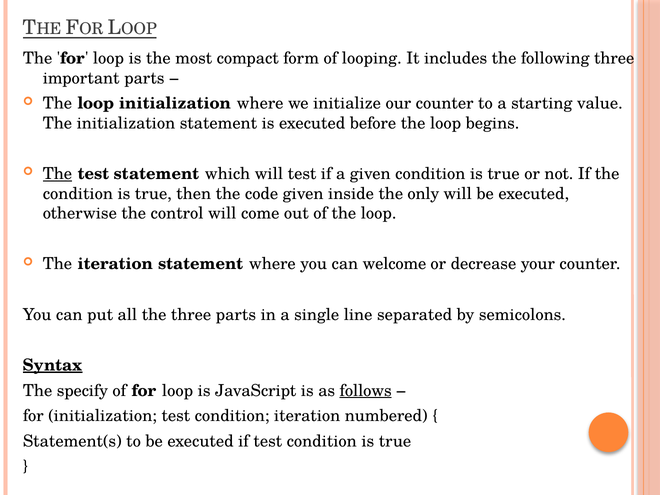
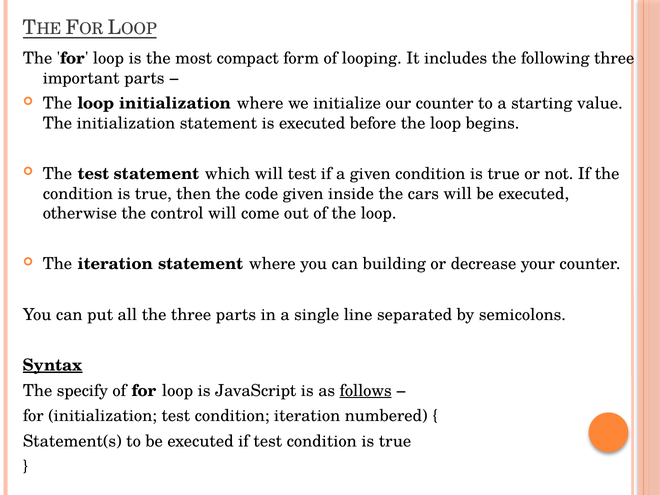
The underline: present -> none (57, 174)
only: only -> cars (423, 194)
welcome: welcome -> building (394, 264)
